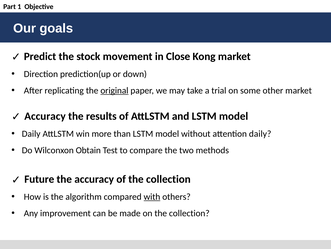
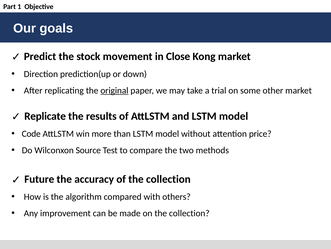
Accuracy: Accuracy -> Replicate (45, 116)
Daily: Daily -> Code (31, 133)
attention daily: daily -> price (260, 133)
Obtain: Obtain -> Source (88, 150)
with underline: present -> none (152, 196)
